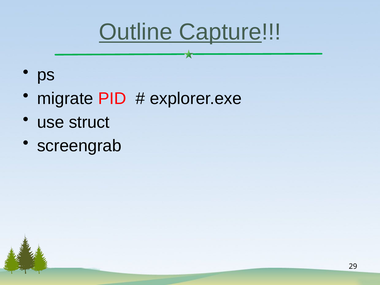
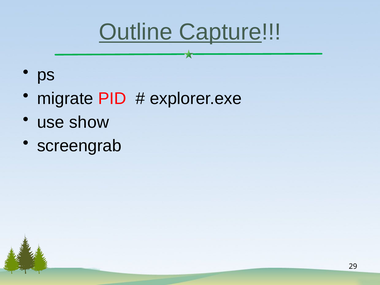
struct: struct -> show (89, 122)
